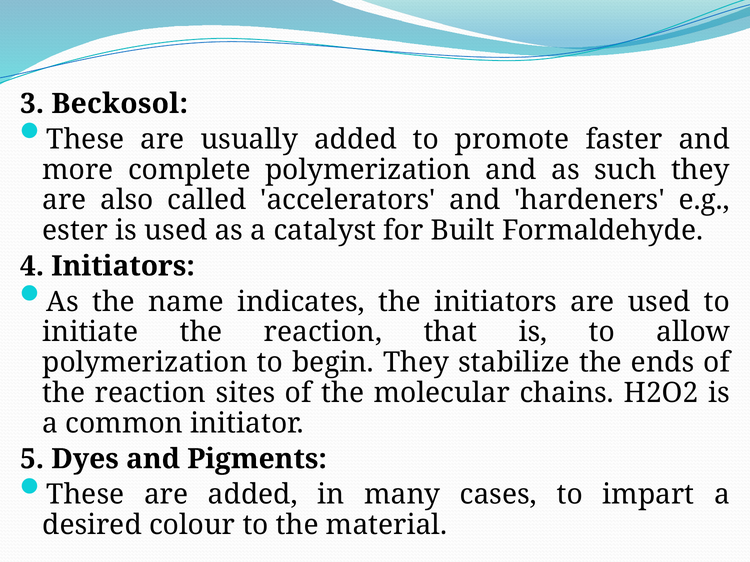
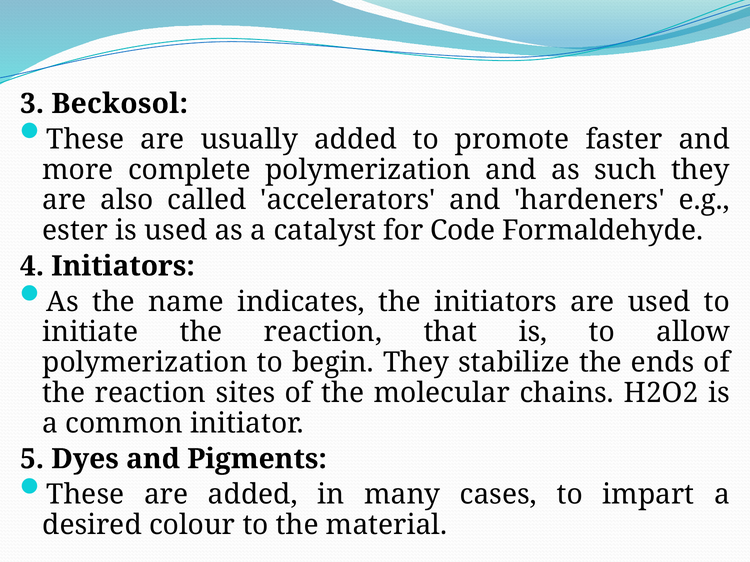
Built: Built -> Code (463, 231)
